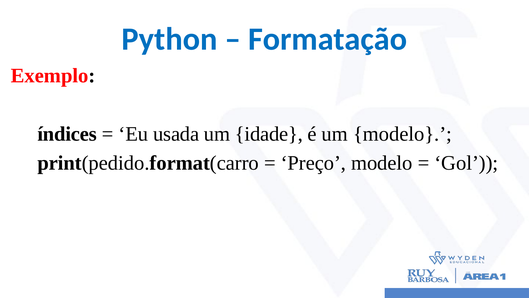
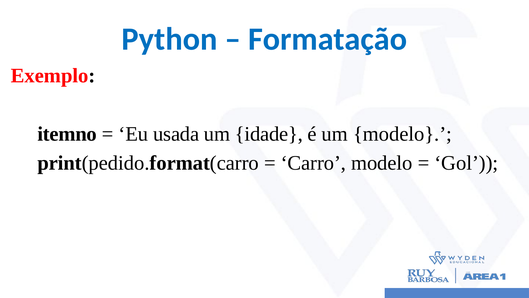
índices: índices -> itemno (67, 134)
Preço: Preço -> Carro (313, 163)
